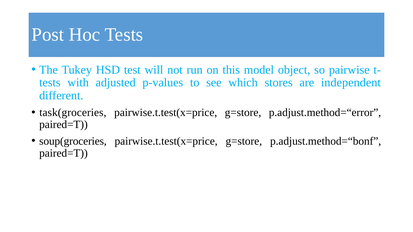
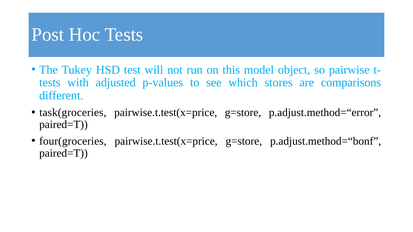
independent: independent -> comparisons (351, 83)
soup(groceries: soup(groceries -> four(groceries (73, 141)
